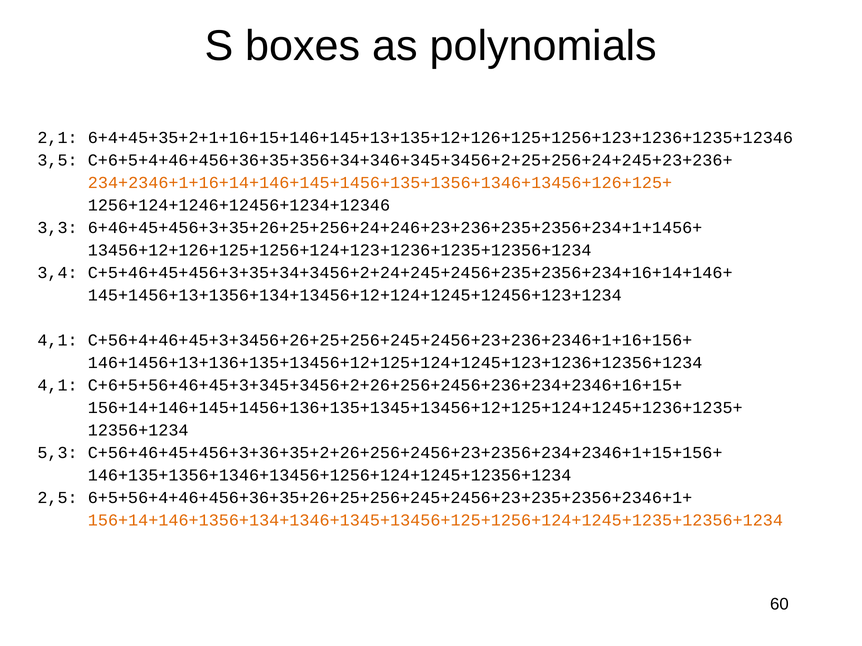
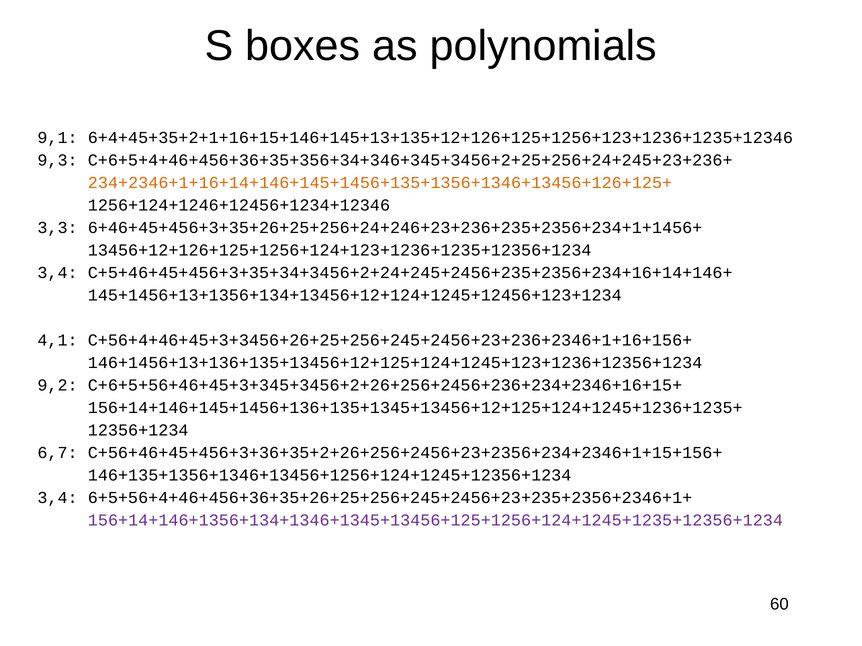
2,1: 2,1 -> 9,1 (58, 138)
3,5: 3,5 -> 9,3 (58, 160)
4,1: 4,1 -> 9,2 (58, 386)
5,3: 5,3 -> 6,7 (58, 453)
2,5: 2,5 -> 3,4 (58, 498)
156+14+146+1356+134+1346+1345+13456+125+1256+124+1245+1235+12356+1234 colour: orange -> purple (435, 521)
